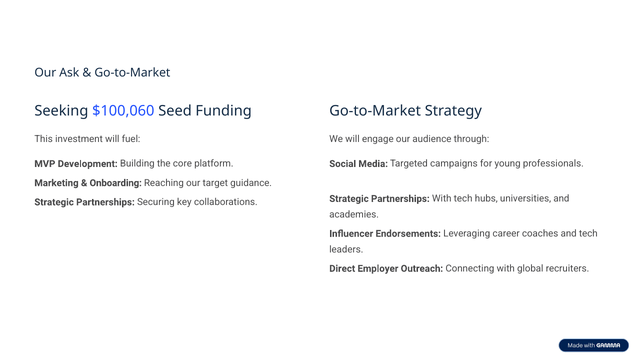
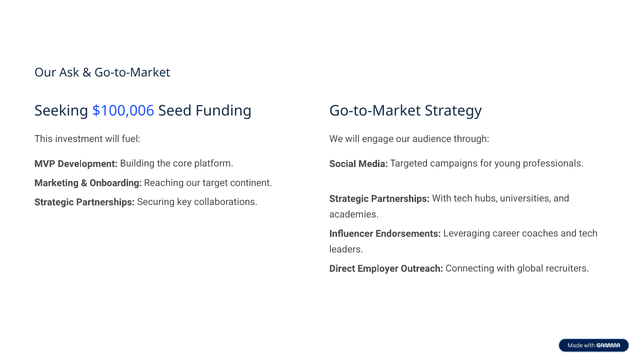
$100,060: $100,060 -> $100,006 (123, 111)
guidance: guidance -> continent (251, 183)
